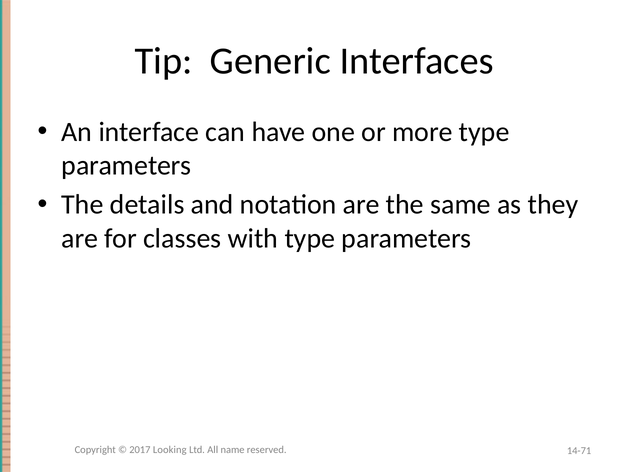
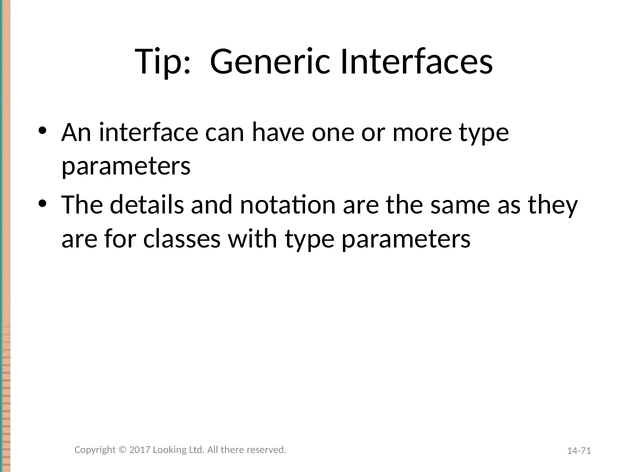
name: name -> there (232, 449)
